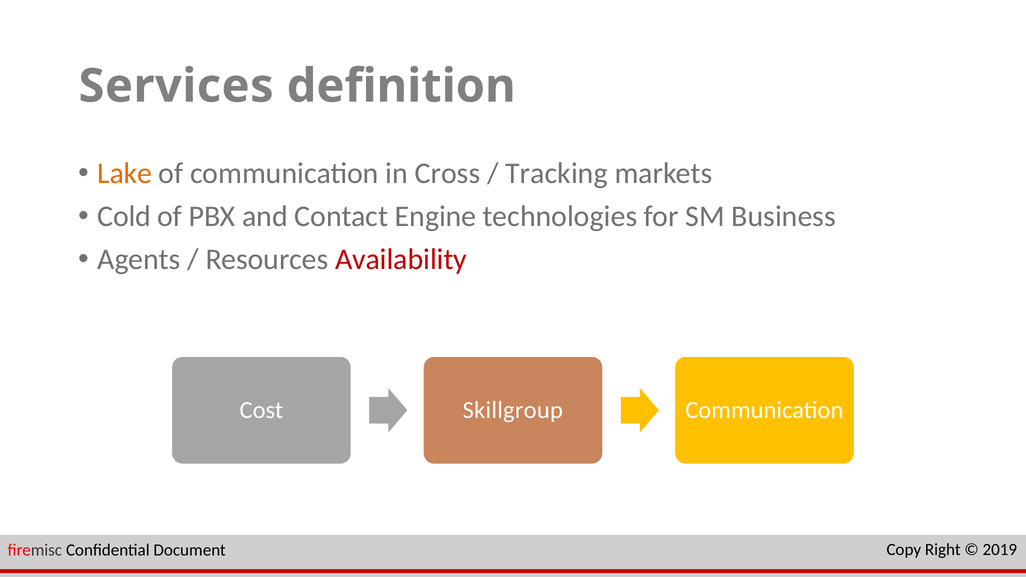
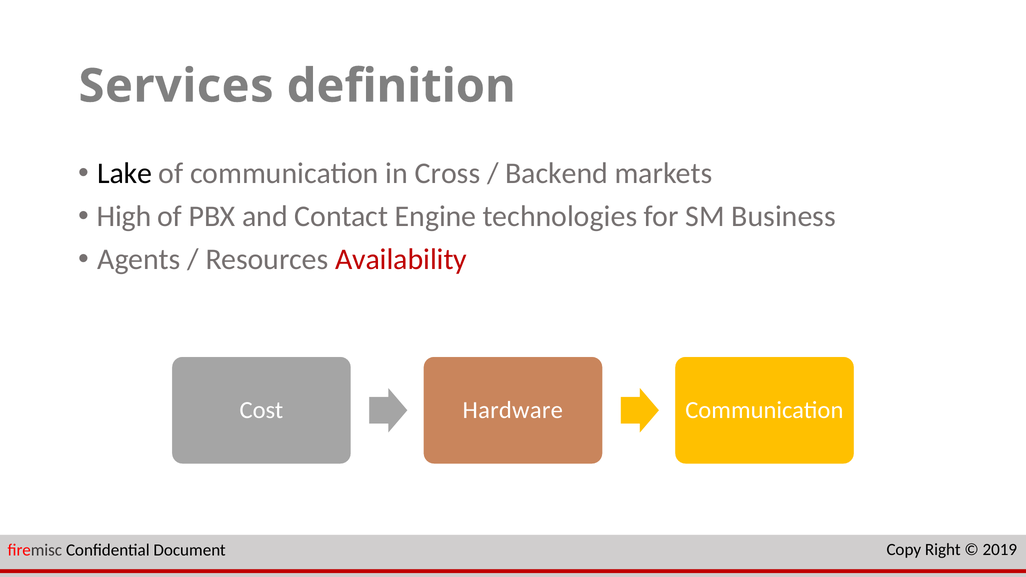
Lake colour: orange -> black (125, 173)
Tracking: Tracking -> Backend (557, 173)
Cold: Cold -> High (124, 216)
Skillgroup: Skillgroup -> Hardware (513, 410)
